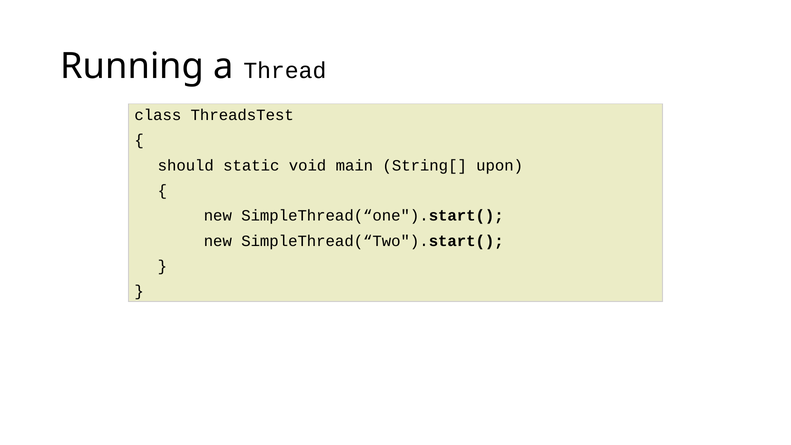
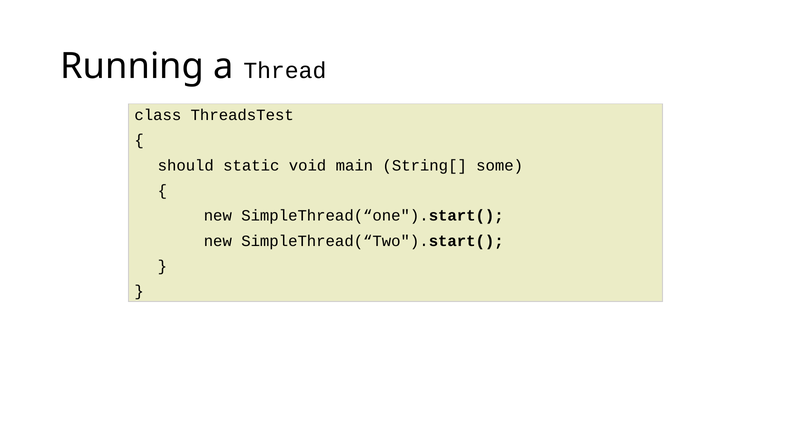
upon: upon -> some (500, 165)
